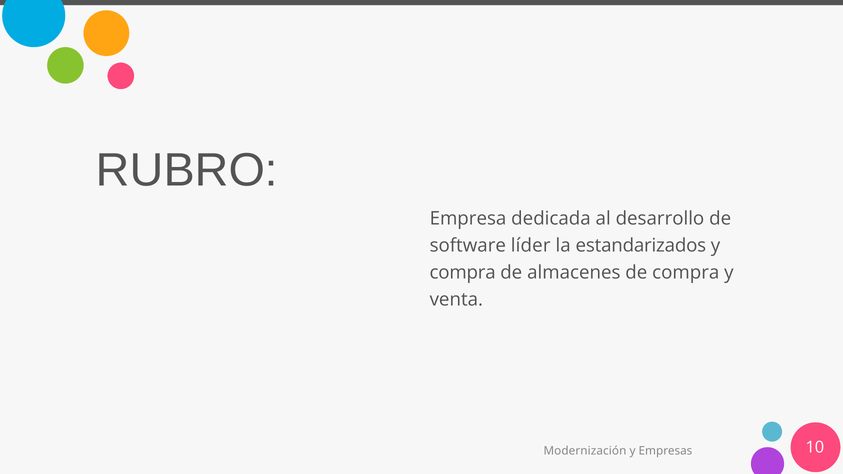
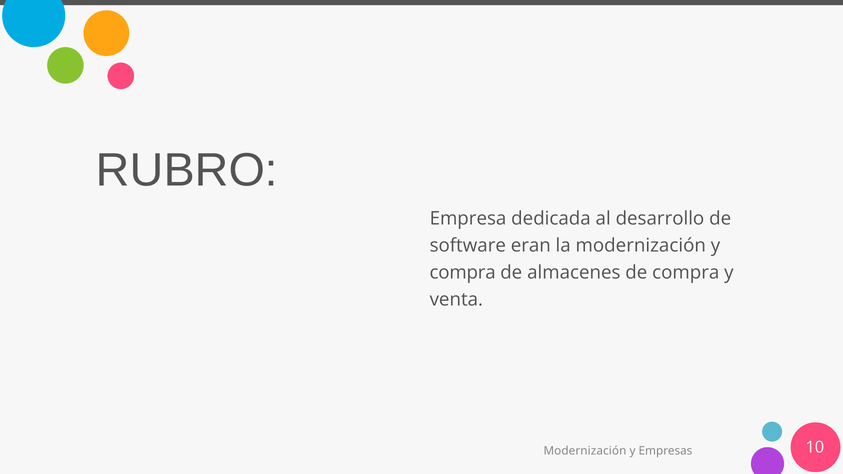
líder: líder -> eran (531, 246)
la estandarizados: estandarizados -> modernización (641, 246)
